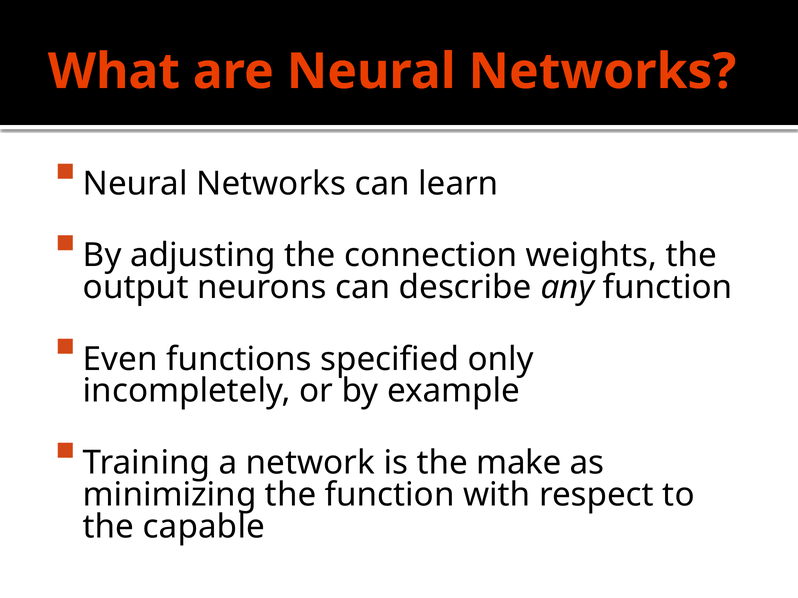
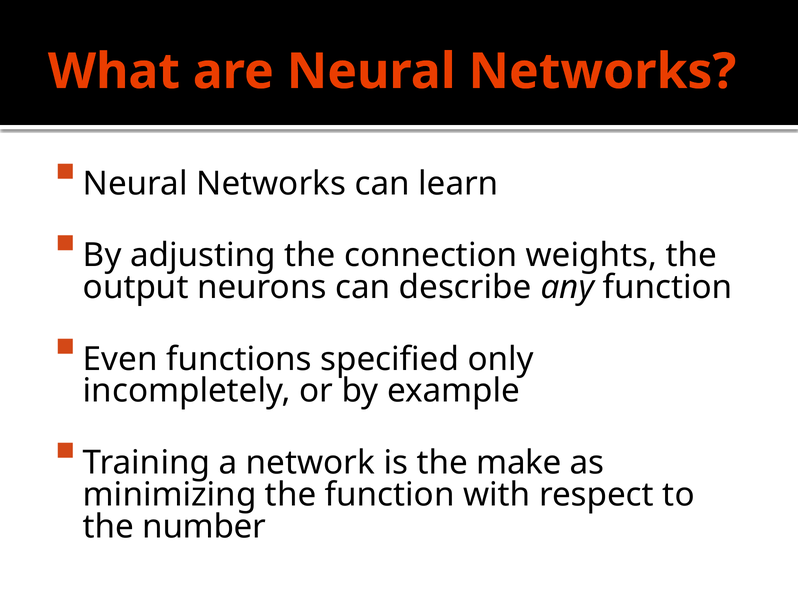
capable: capable -> number (204, 527)
